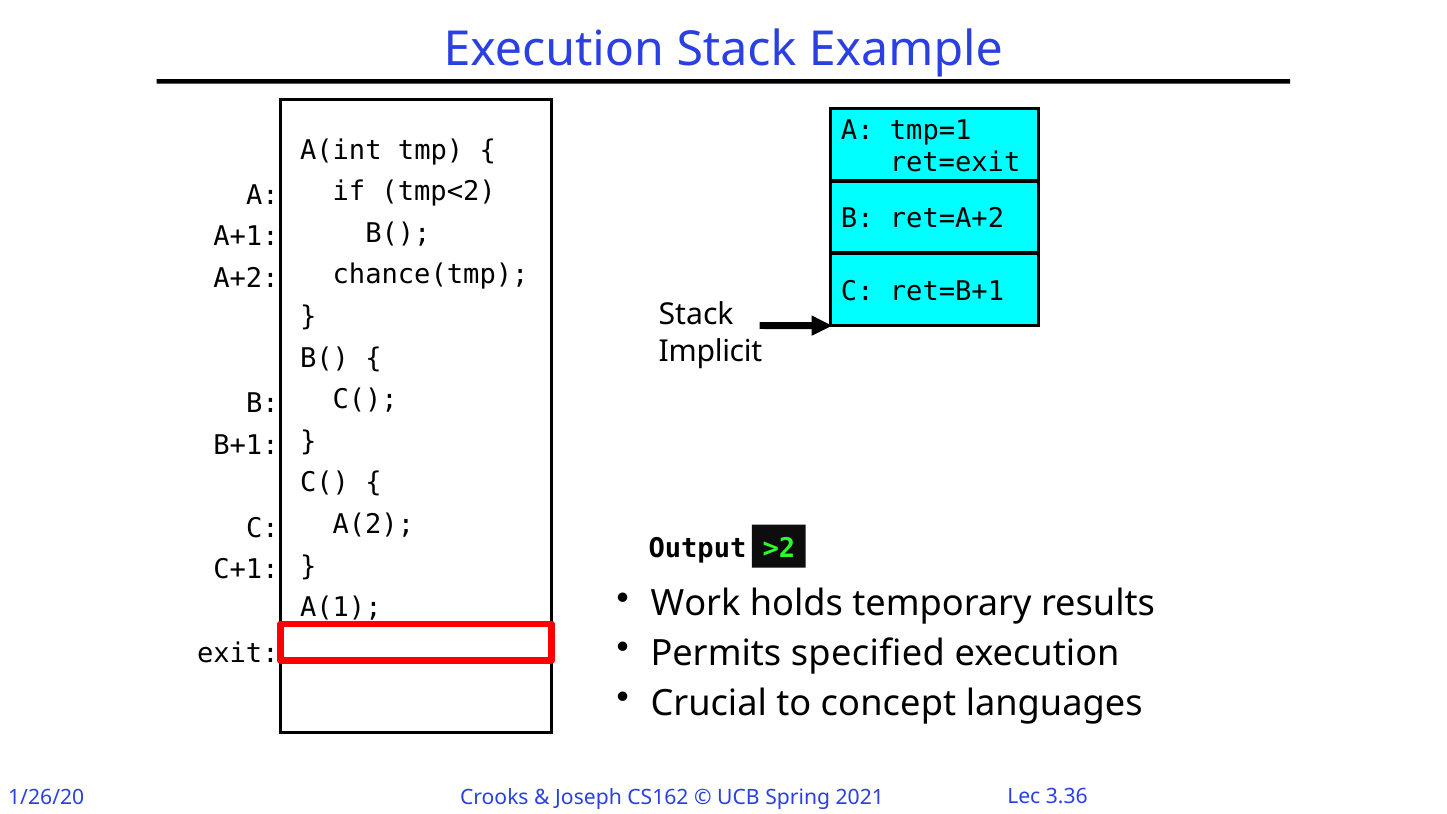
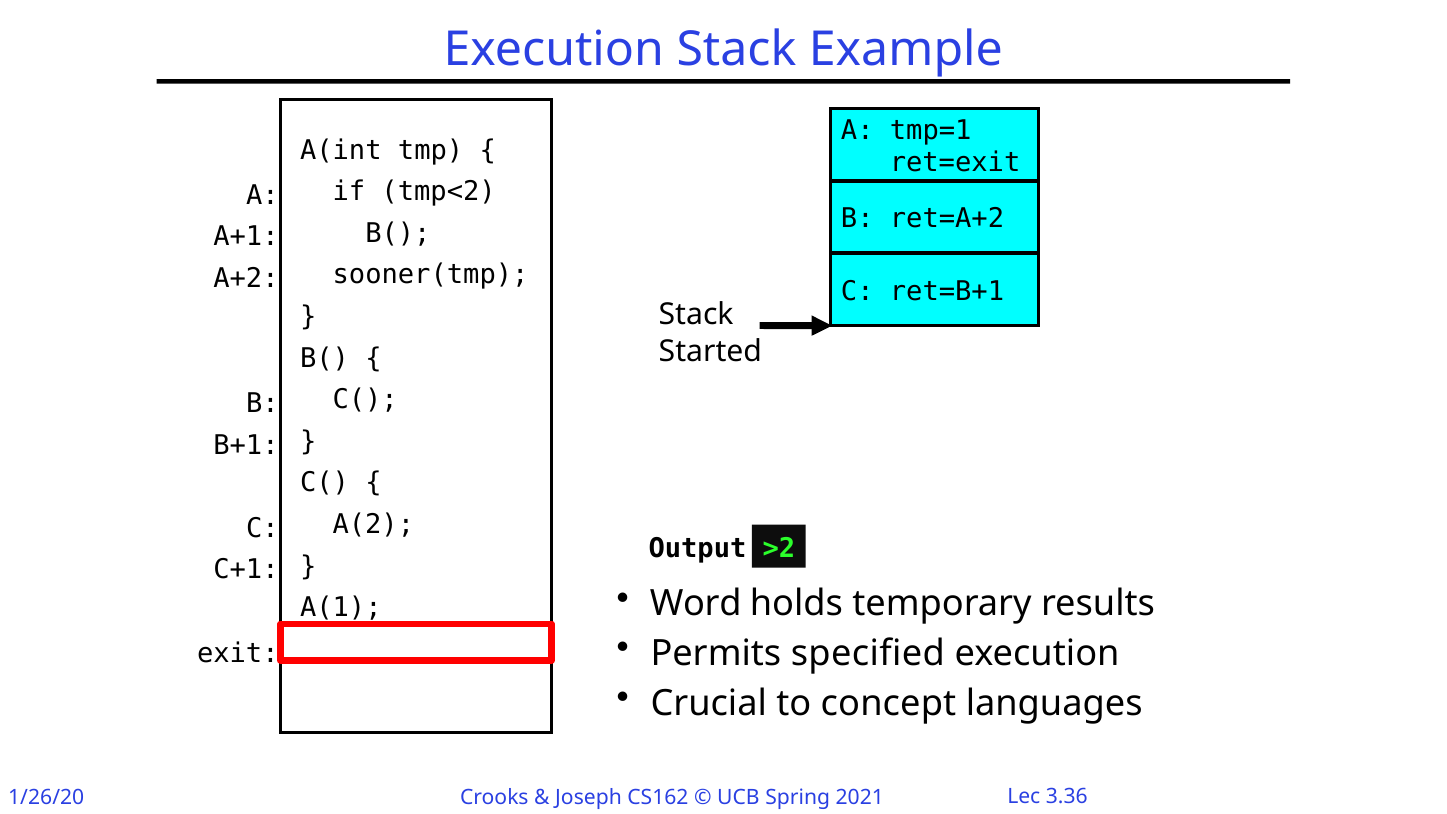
chance(tmp: chance(tmp -> sooner(tmp (431, 275)
Implicit: Implicit -> Started (710, 351)
Work: Work -> Word (696, 603)
